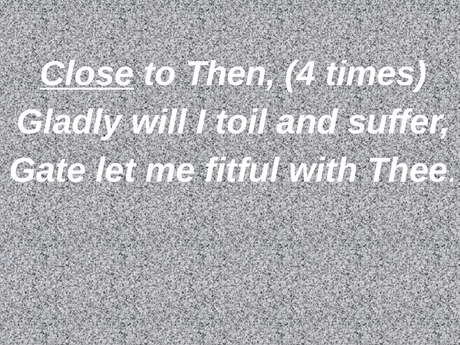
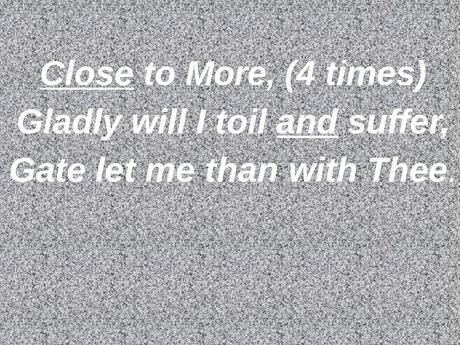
Then: Then -> More (231, 74)
and underline: none -> present (307, 122)
fitful: fitful -> than (242, 170)
